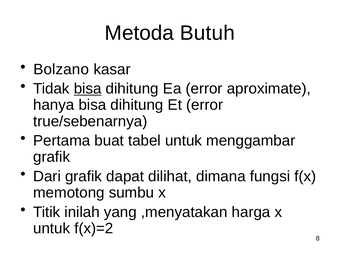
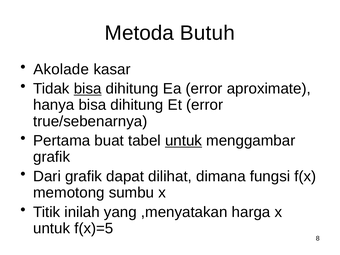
Bolzano: Bolzano -> Akolade (61, 69)
untuk underline: none -> present (184, 141)
f(x)=2: f(x)=2 -> f(x)=5 (94, 228)
